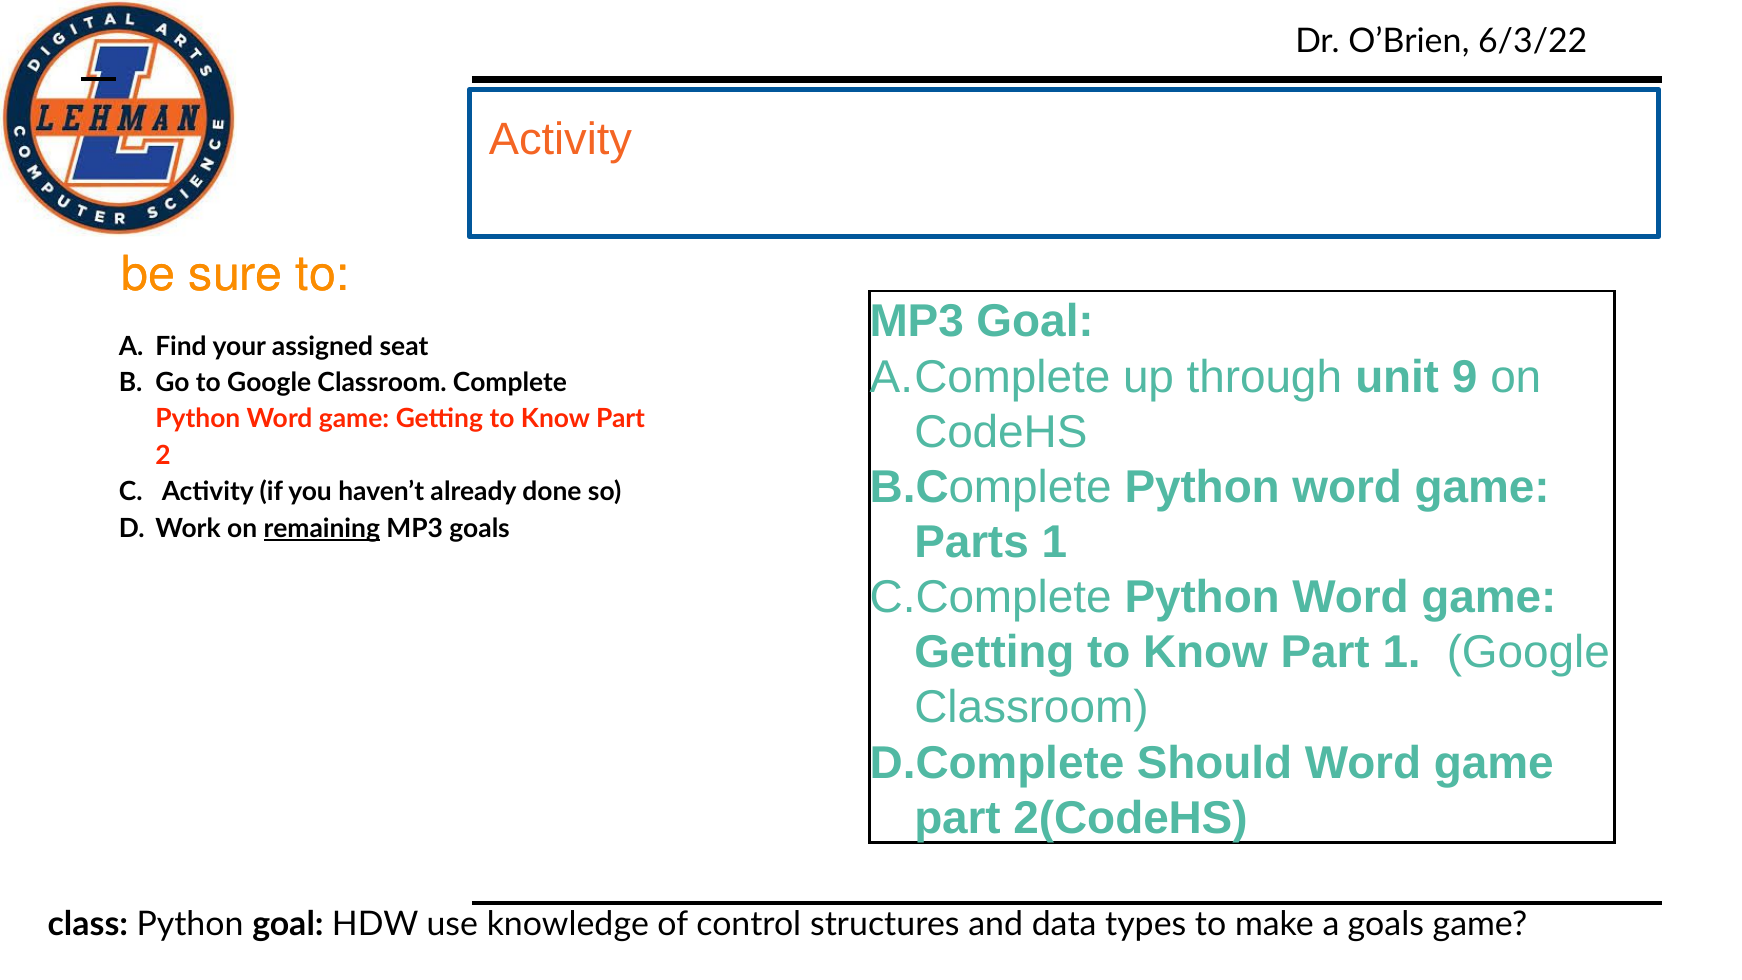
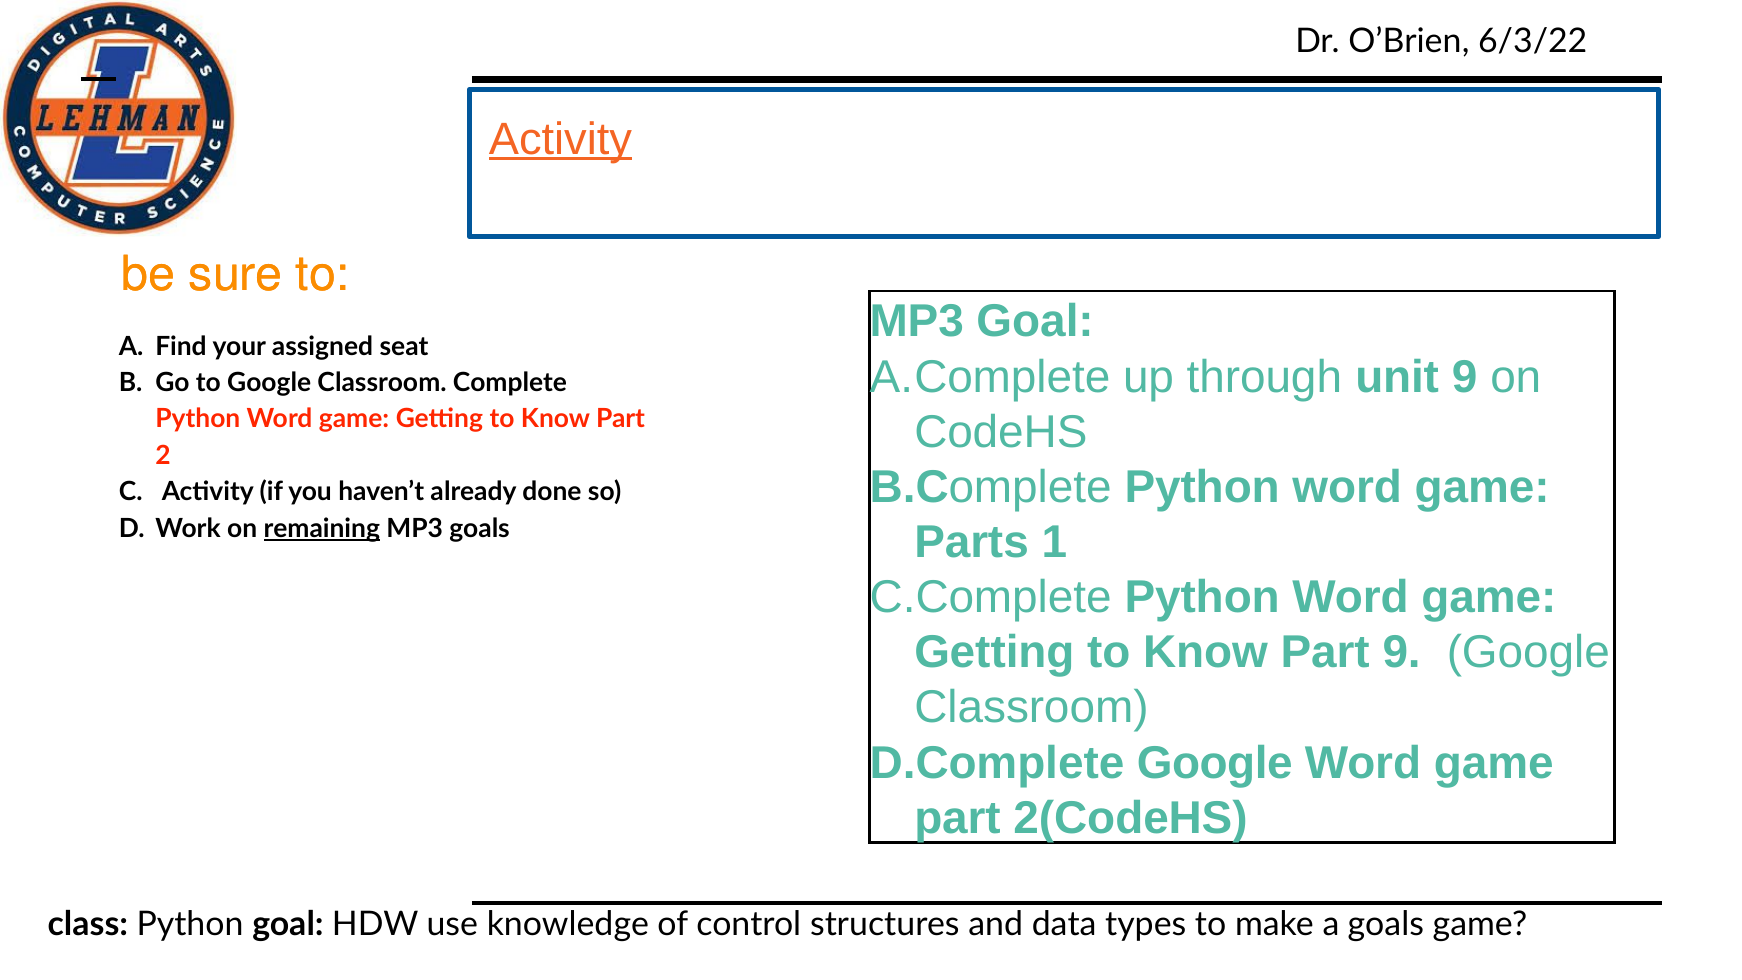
Activity underline: none -> present (560, 139)
Part 1: 1 -> 9 (1402, 653)
Should: Should -> Google (1215, 763)
